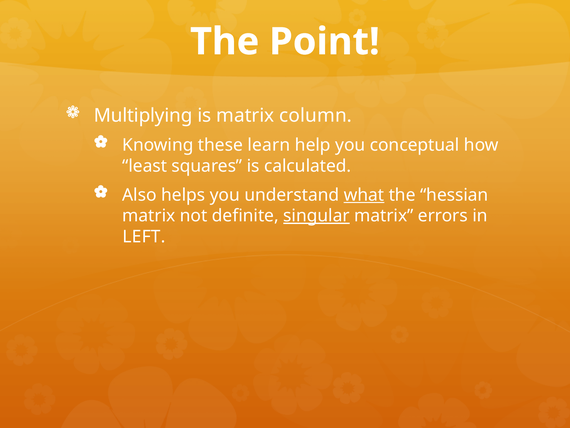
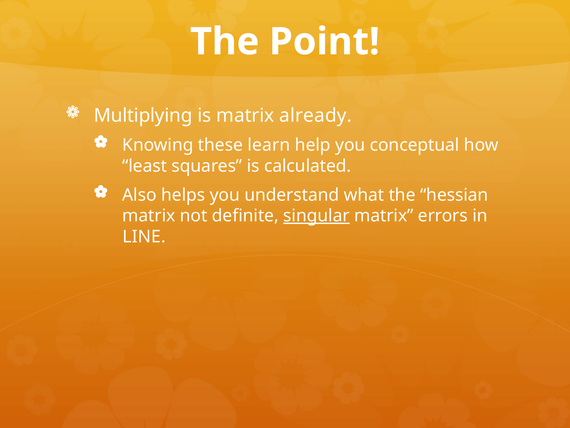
column: column -> already (316, 115)
what underline: present -> none (364, 195)
LEFT: LEFT -> LINE (144, 236)
